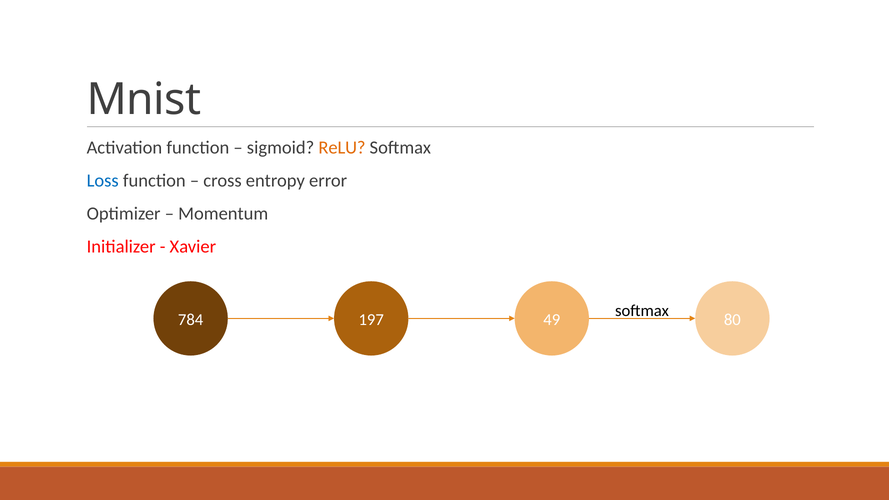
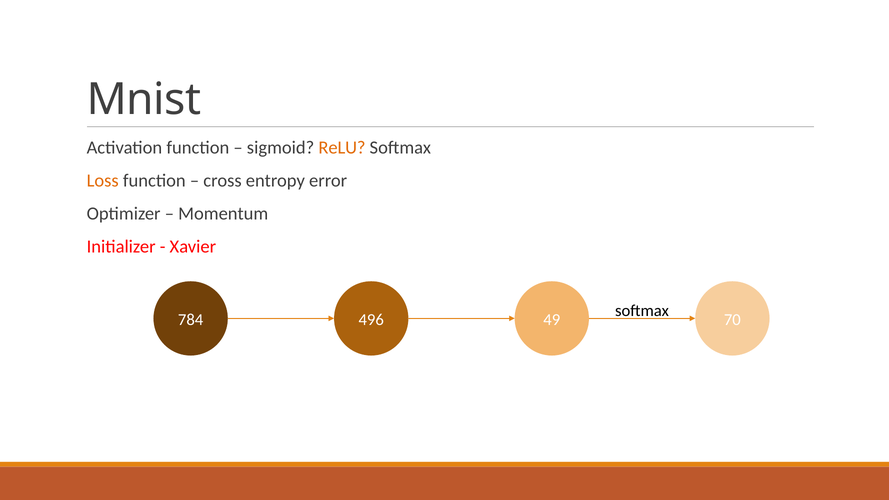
Loss colour: blue -> orange (103, 181)
197: 197 -> 496 (371, 320)
80: 80 -> 70 (732, 320)
